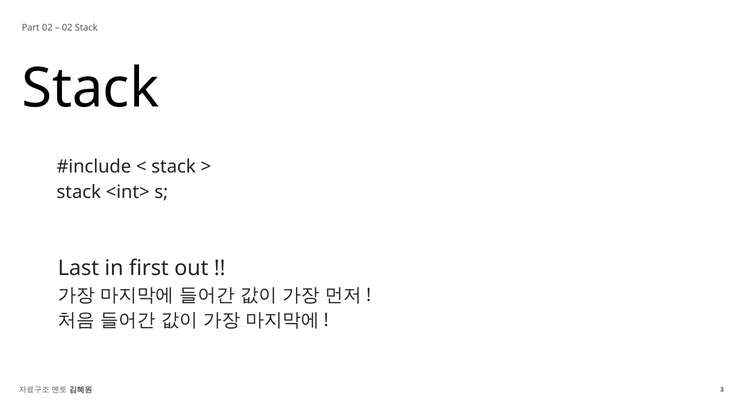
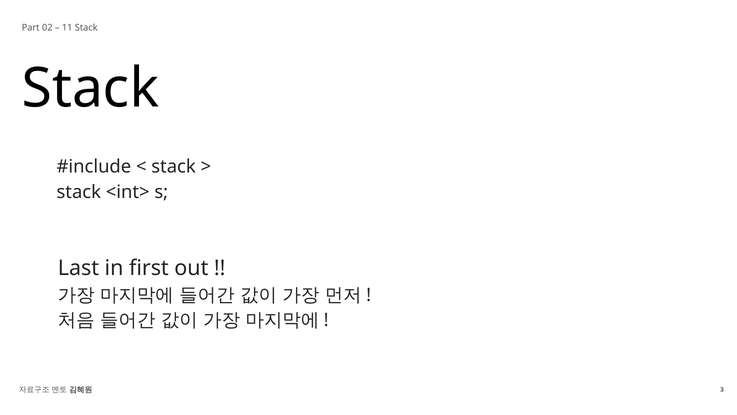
02: 02 -> 11 (67, 28)
